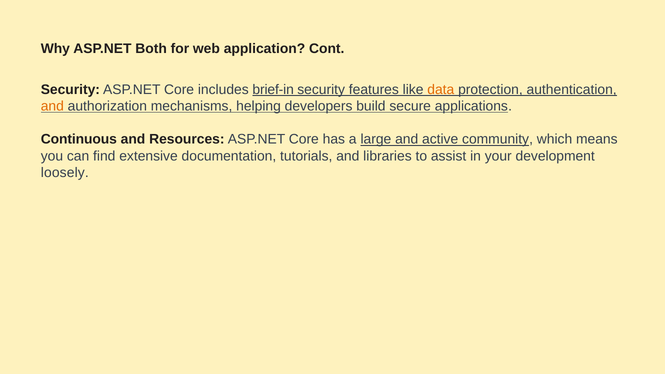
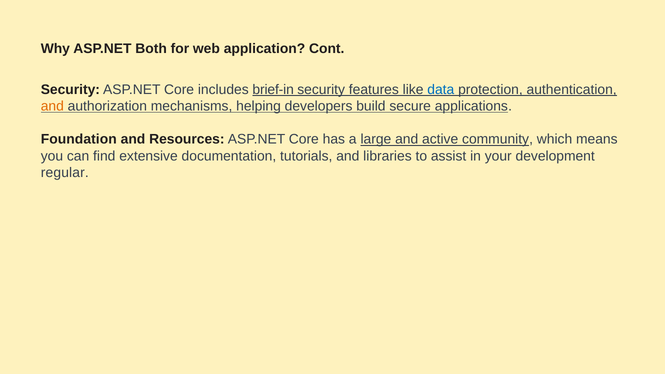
data colour: orange -> blue (441, 89)
Continuous: Continuous -> Foundation (79, 139)
loosely: loosely -> regular (65, 173)
